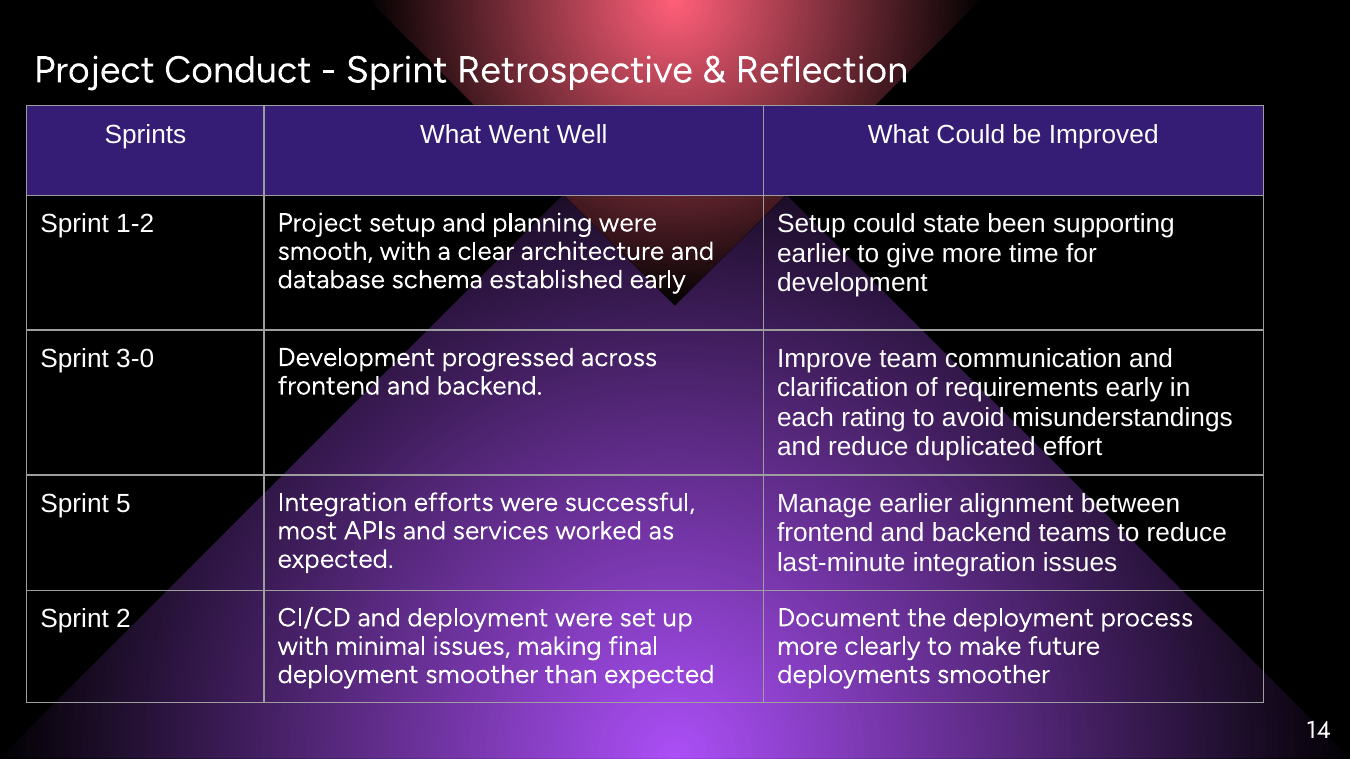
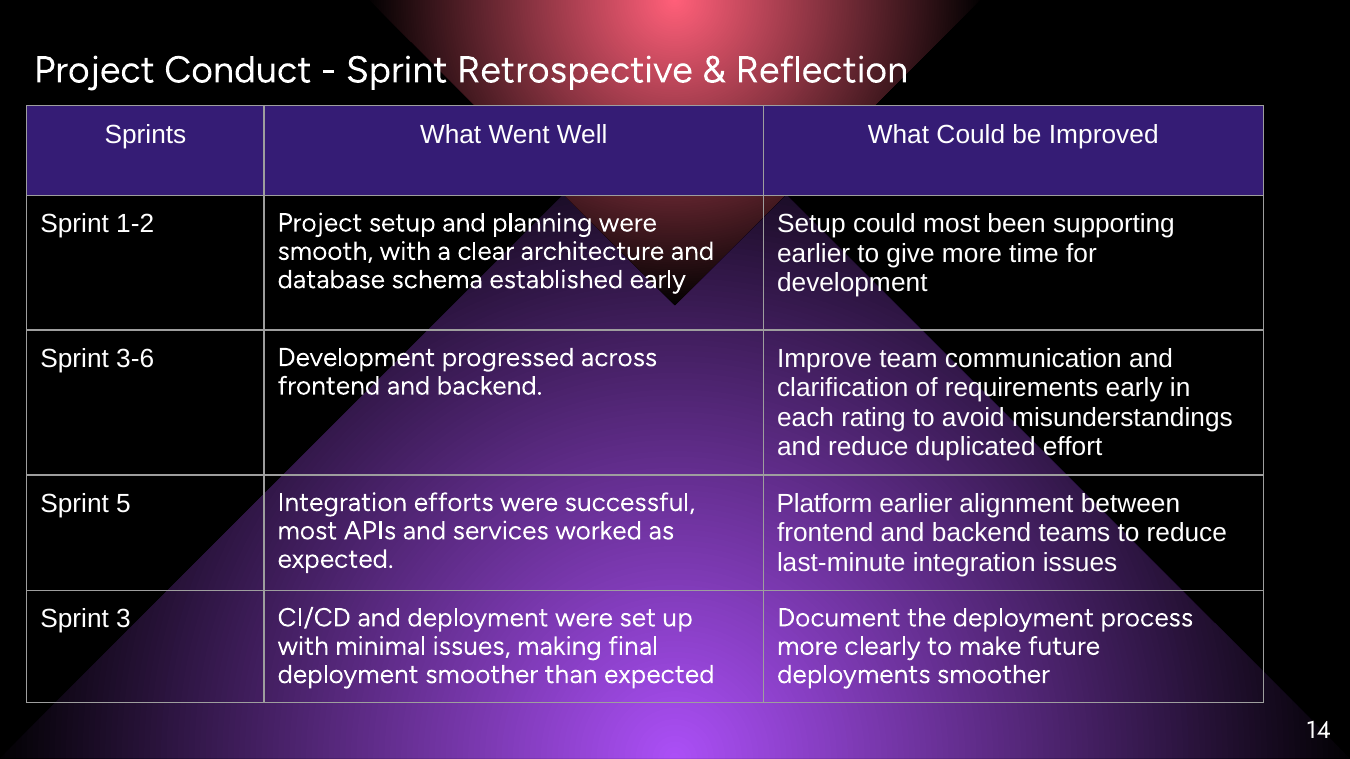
could state: state -> most (952, 224)
3-0: 3-0 -> 3-6 (135, 359)
Manage: Manage -> Platform (825, 504)
2: 2 -> 3 (123, 619)
